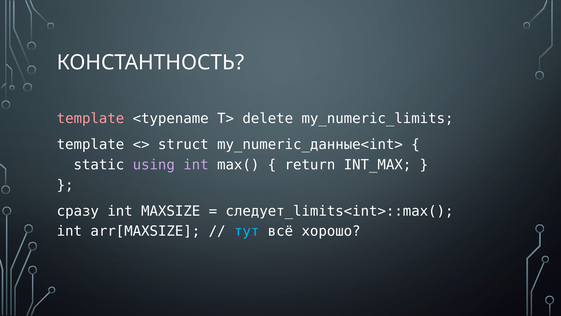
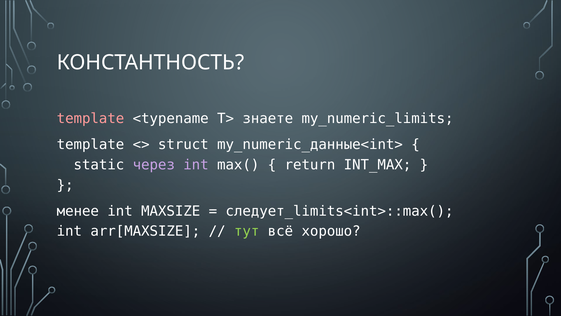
delete: delete -> знаете (268, 118)
using: using -> через (154, 165)
сразу: сразу -> менее (78, 211)
тут colour: light blue -> light green (247, 231)
